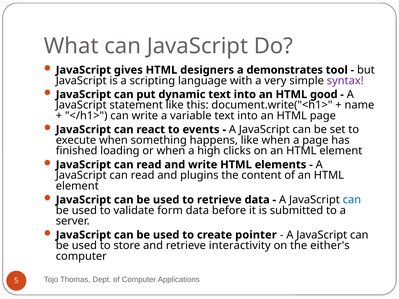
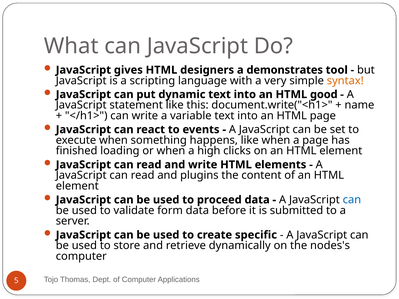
syntax colour: purple -> orange (345, 81)
to retrieve: retrieve -> proceed (219, 200)
pointer: pointer -> specific (256, 235)
interactivity: interactivity -> dynamically (240, 246)
either's: either's -> nodes's (330, 246)
